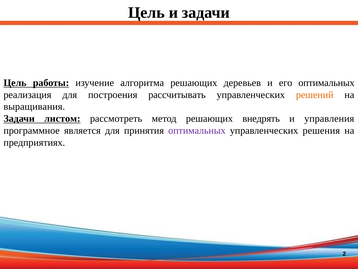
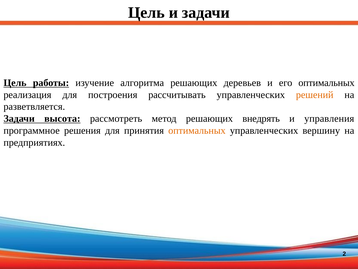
выращивания: выращивания -> разветвляется (34, 106)
листом: листом -> высота (62, 118)
является: является -> решения (82, 130)
оптимальных colour: purple -> orange (197, 130)
решения: решения -> вершину (321, 130)
